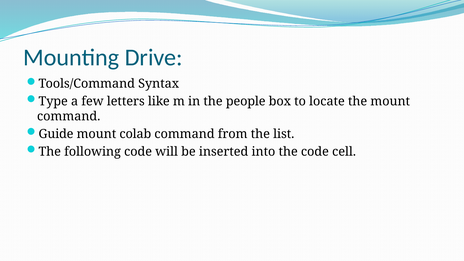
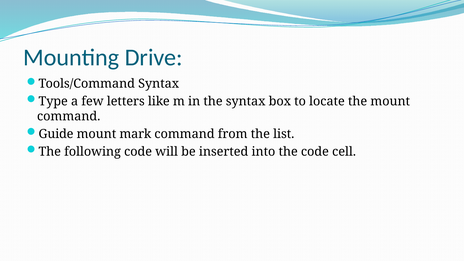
the people: people -> syntax (246, 101)
colab: colab -> mark (135, 134)
